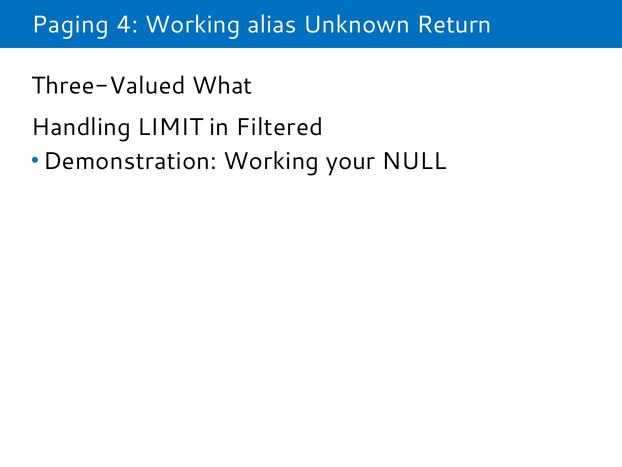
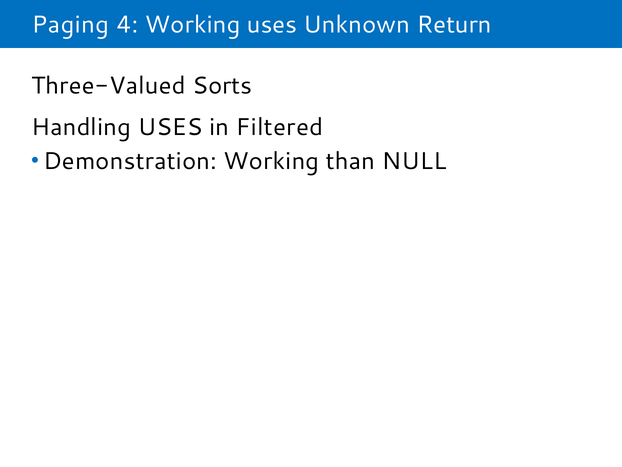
Working alias: alias -> uses (272, 25)
What: What -> Sorts (222, 86)
Handling LIMIT: LIMIT -> USES (170, 127)
your: your -> than (351, 161)
